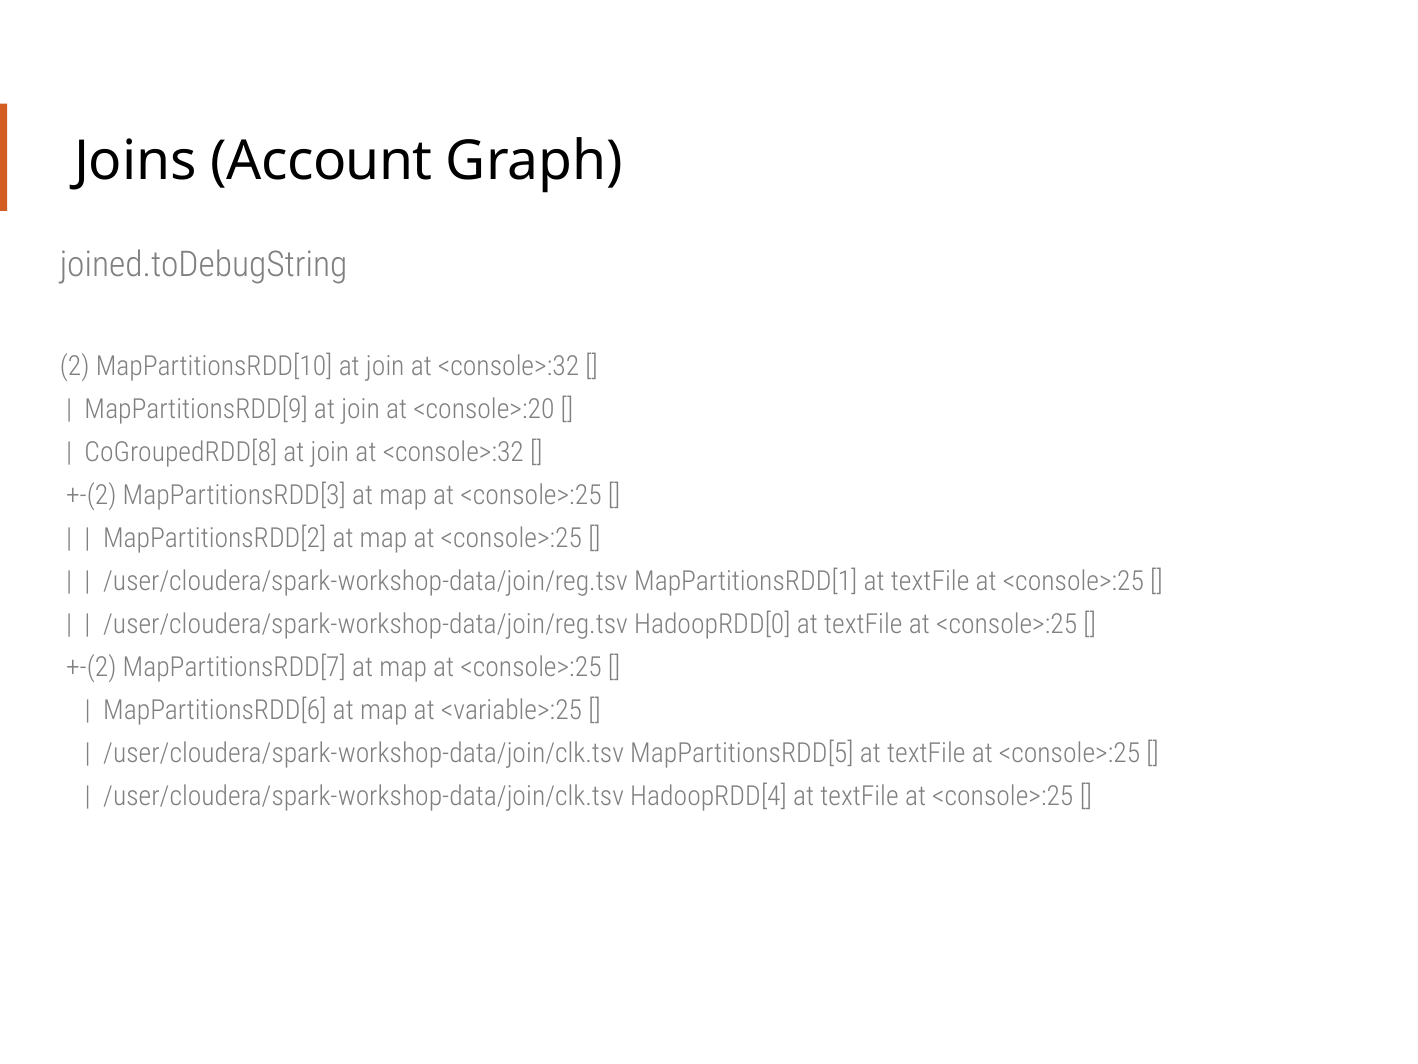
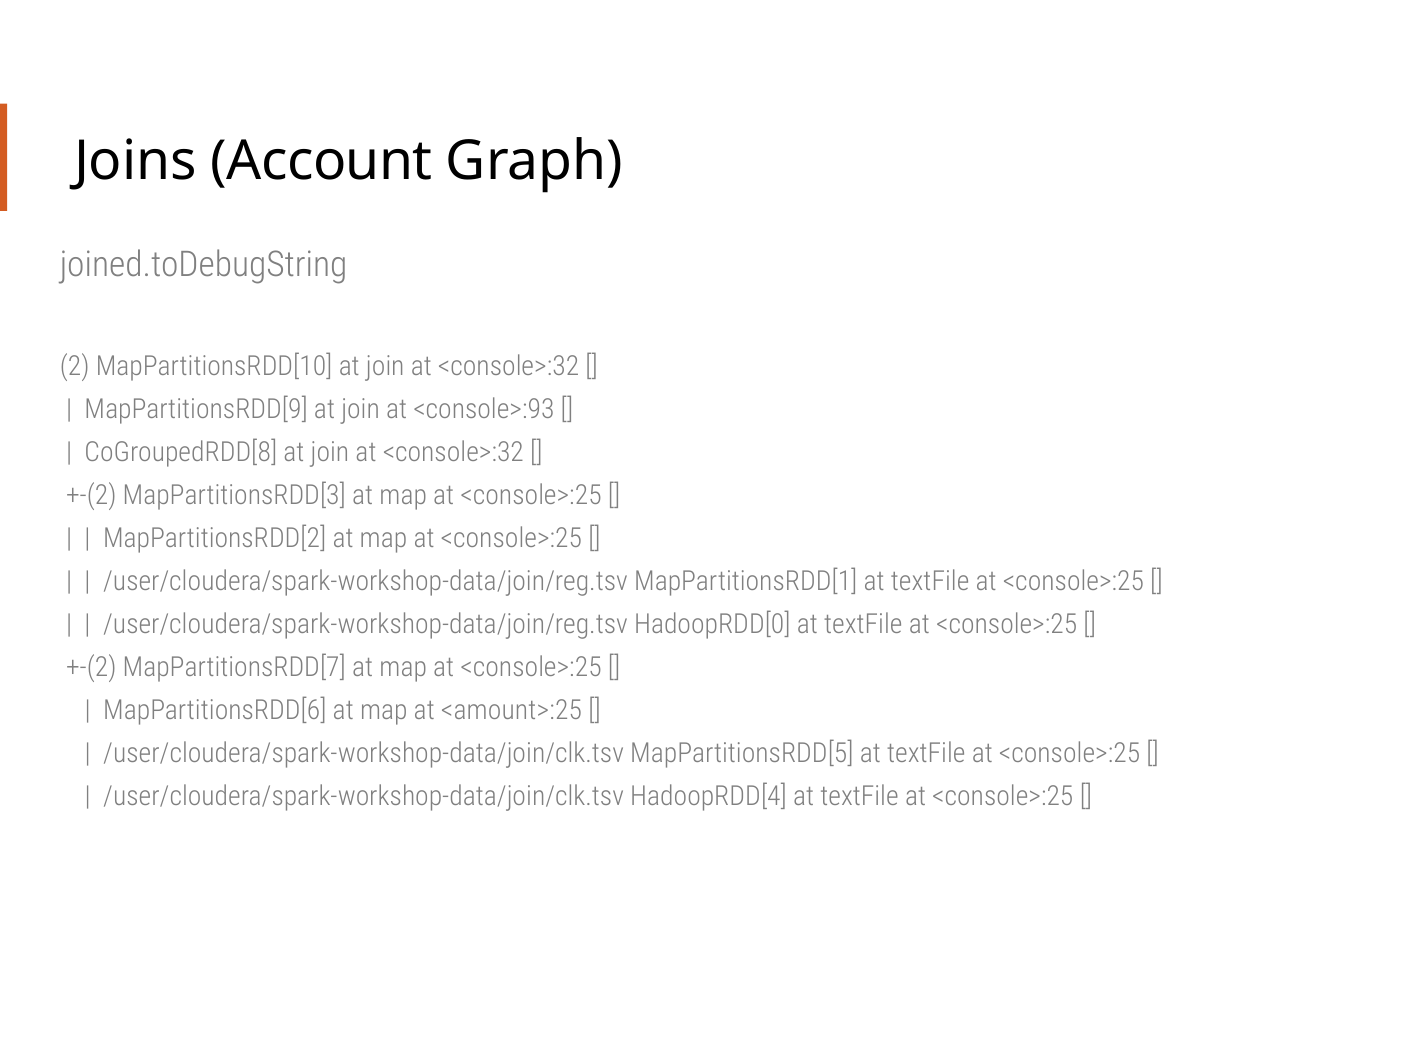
<console>:20: <console>:20 -> <console>:93 (484, 410)
<variable>:25: <variable>:25 -> <amount>:25 (511, 711)
